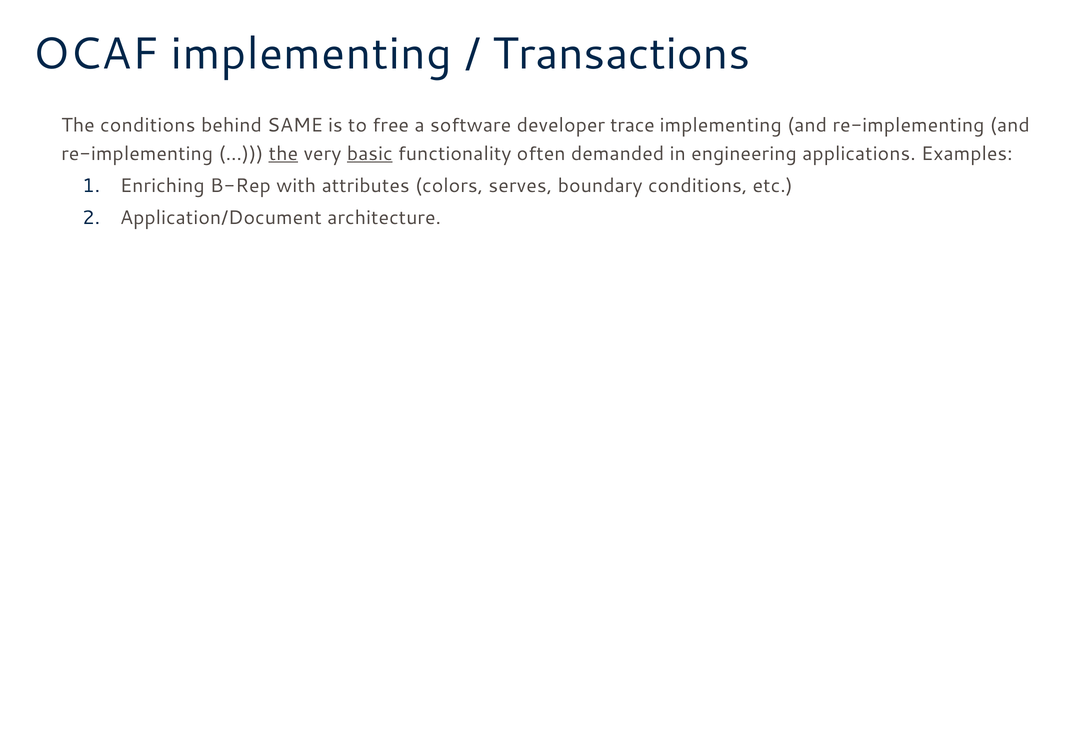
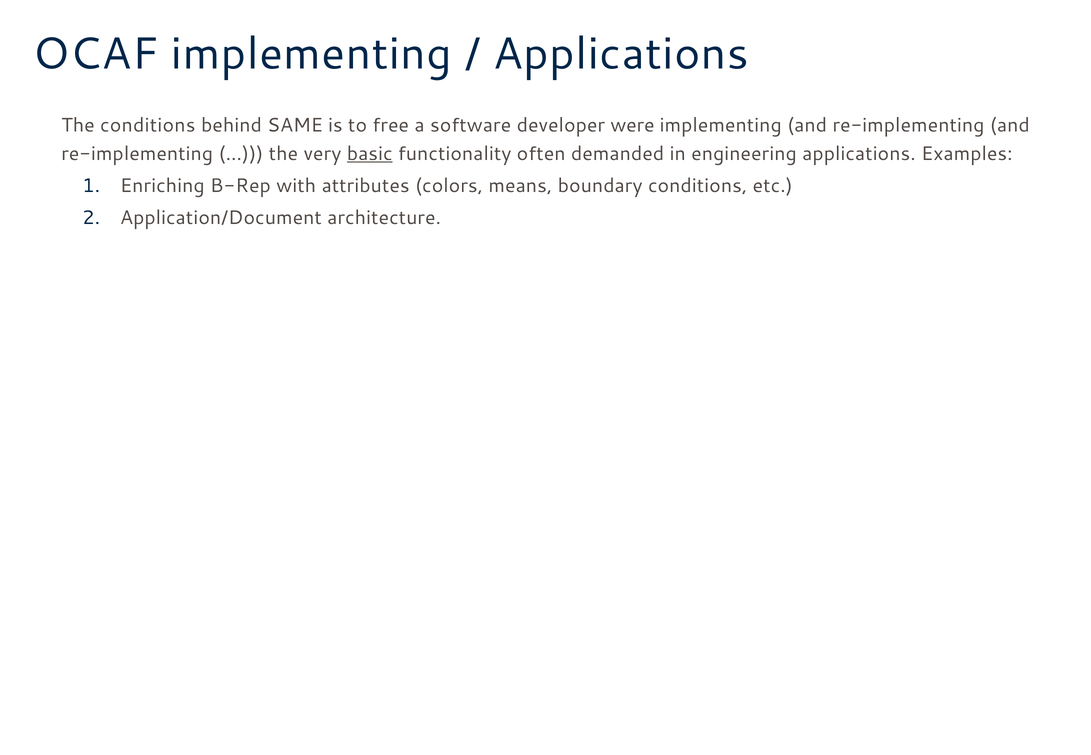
Transactions: Transactions -> Applications (621, 54)
trace: trace -> were (632, 126)
the underline: present -> none (283, 154)
serves: serves -> means (520, 186)
